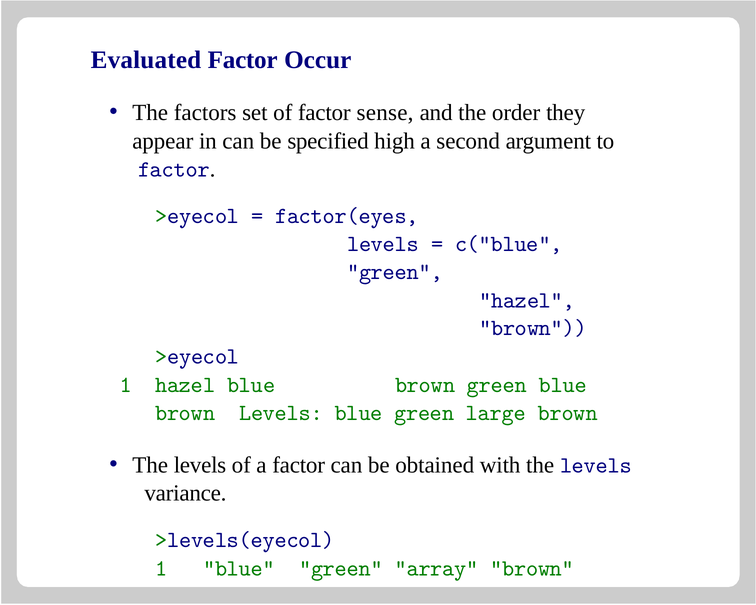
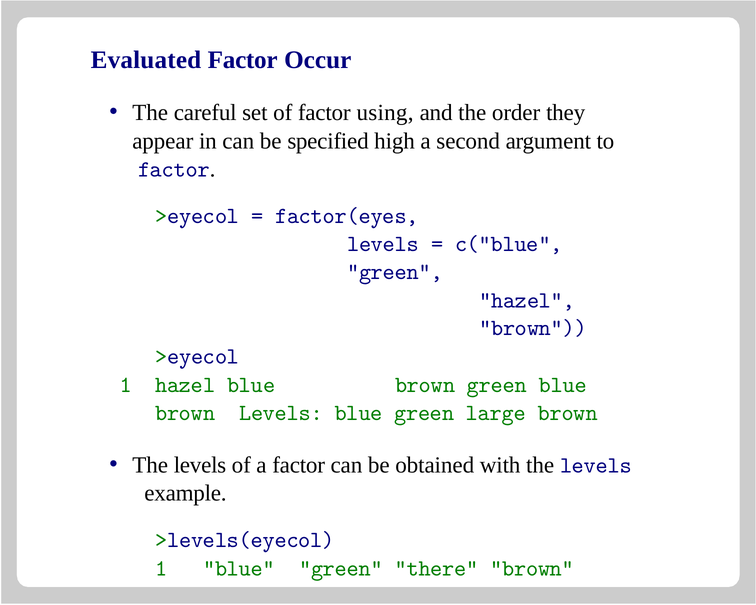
factors: factors -> careful (205, 113)
sense: sense -> using (385, 113)
variance: variance -> example (185, 493)
array: array -> there (437, 568)
